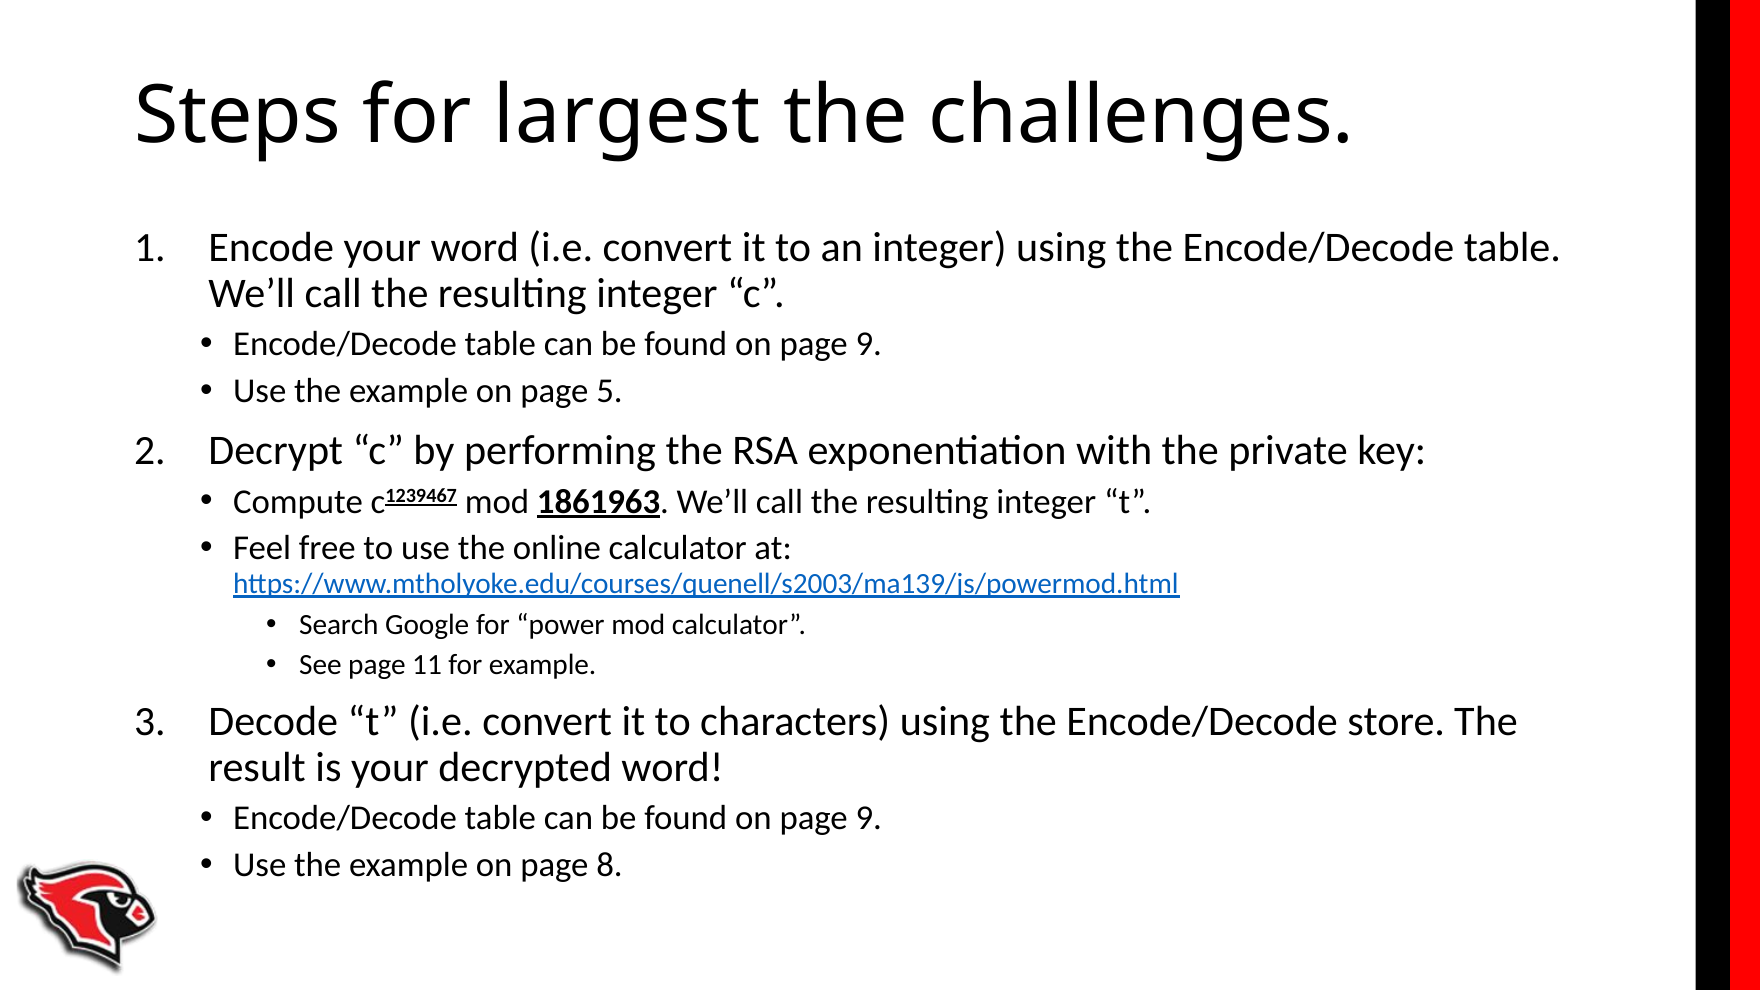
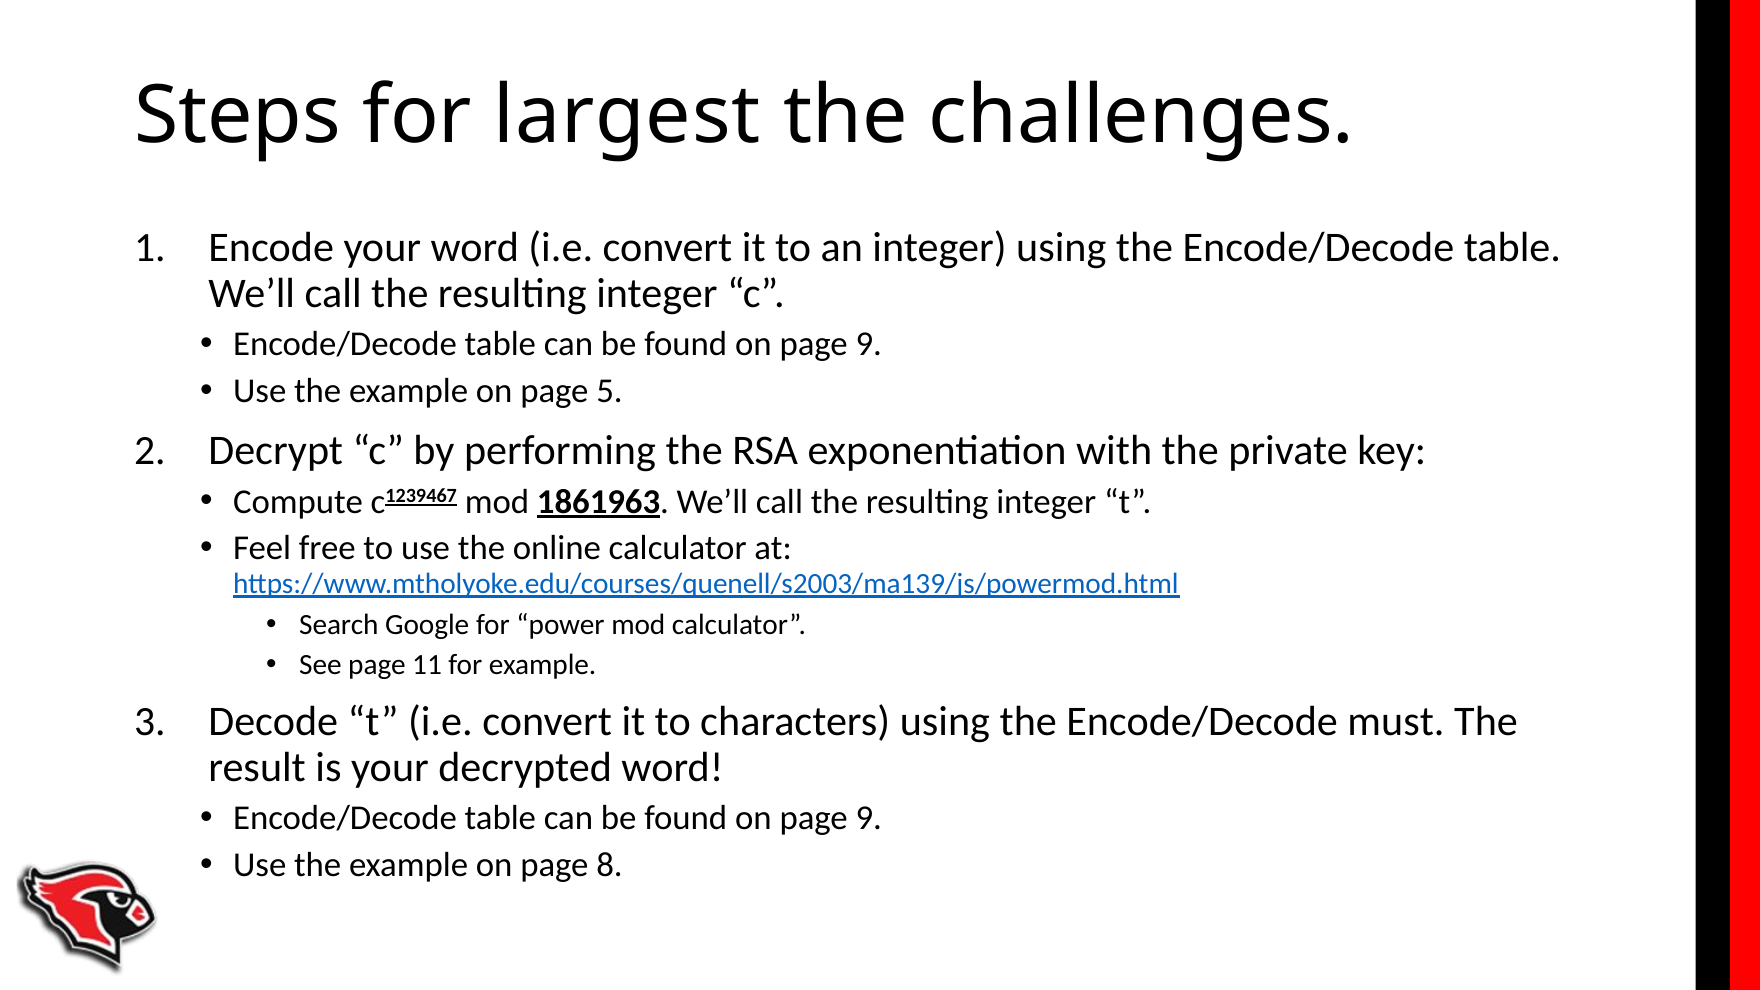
store: store -> must (1396, 722)
